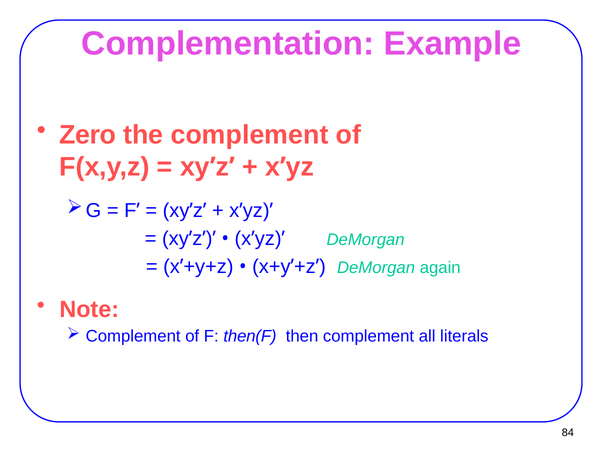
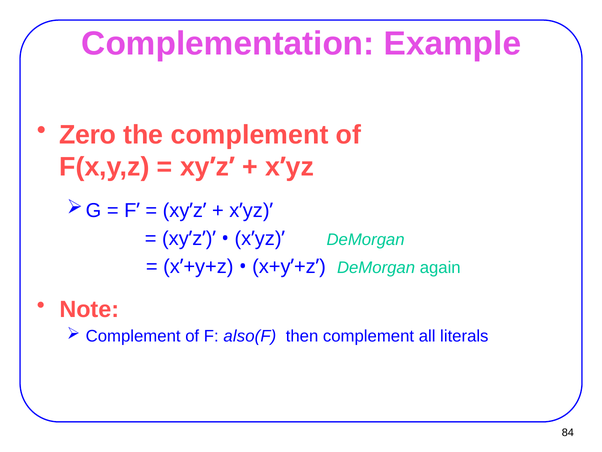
then(F: then(F -> also(F (250, 336)
